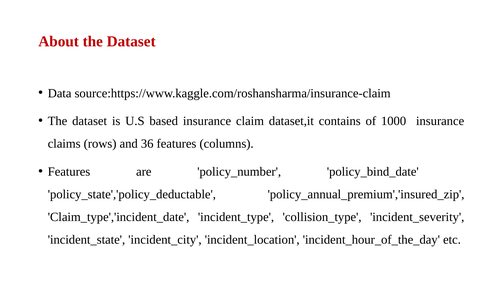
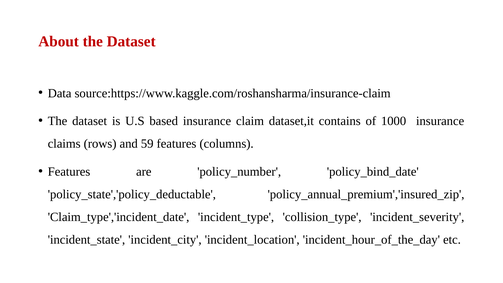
36: 36 -> 59 (147, 144)
